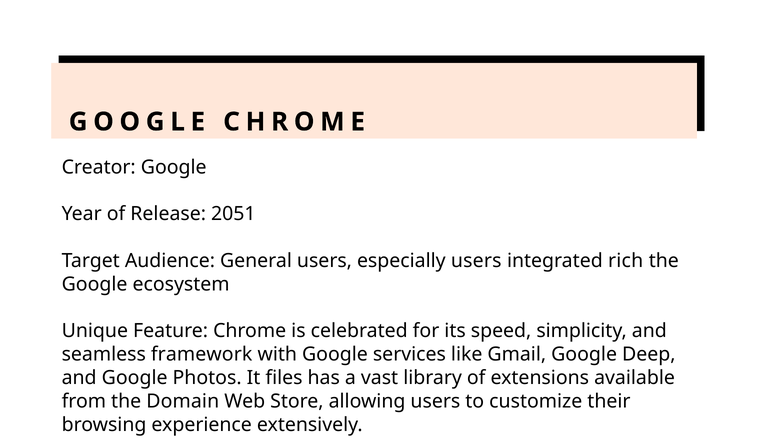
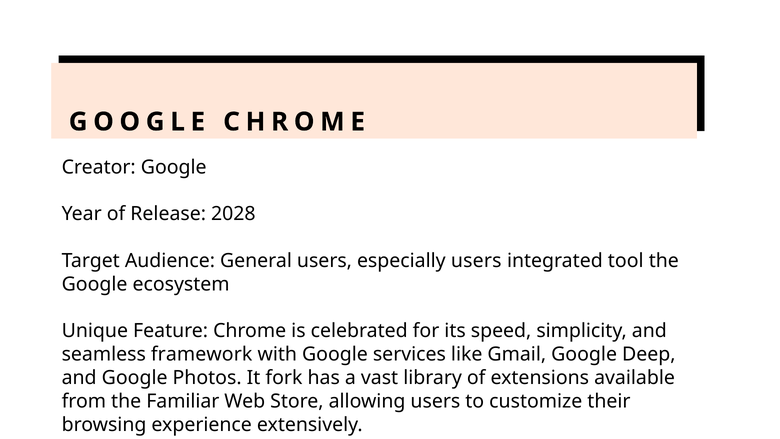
2051: 2051 -> 2028 (233, 214)
rich: rich -> tool (626, 261)
files: files -> fork (284, 378)
Domain: Domain -> Familiar (183, 401)
